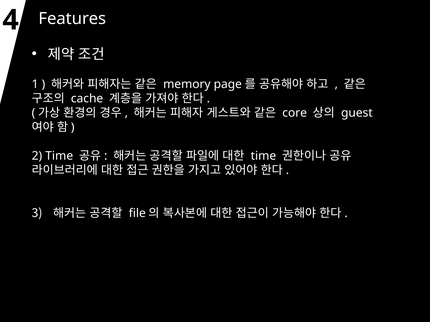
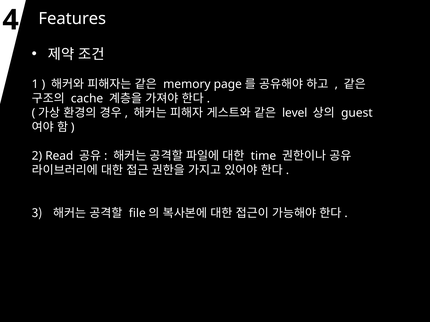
core: core -> level (295, 113)
2 Time: Time -> Read (59, 156)
